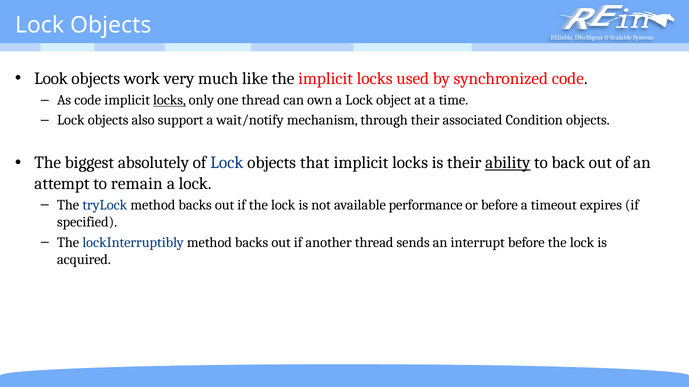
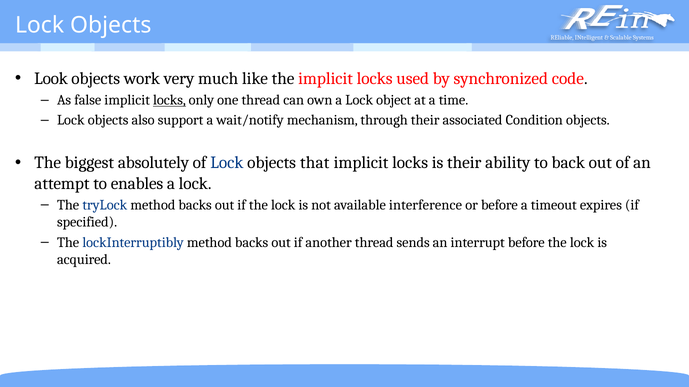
As code: code -> false (88, 100)
ability underline: present -> none (508, 163)
remain: remain -> enables (137, 184)
performance: performance -> interference (425, 205)
